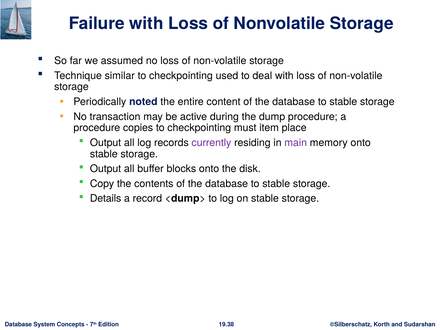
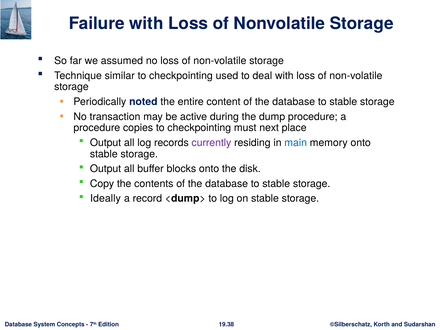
item: item -> next (269, 128)
main colour: purple -> blue (296, 143)
Details: Details -> Ideally (105, 199)
